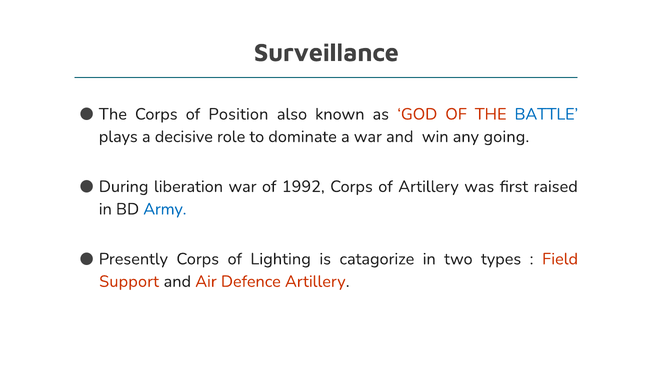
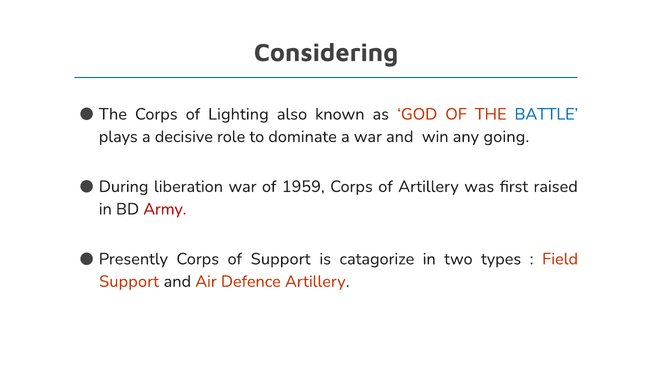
Surveillance: Surveillance -> Considering (326, 53)
Position: Position -> Lighting (238, 114)
1992: 1992 -> 1959 (303, 186)
Army colour: blue -> red (165, 209)
of Lighting: Lighting -> Support (281, 259)
